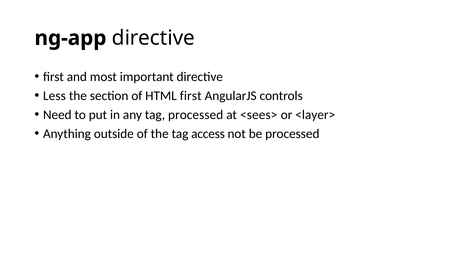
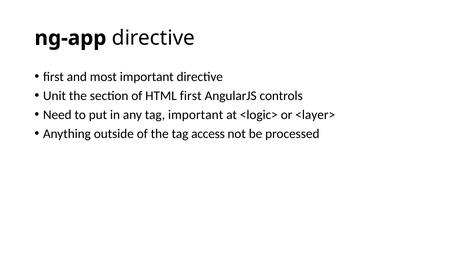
Less: Less -> Unit (55, 96)
tag processed: processed -> important (196, 115)
<sees>: <sees> -> <logic> (259, 115)
